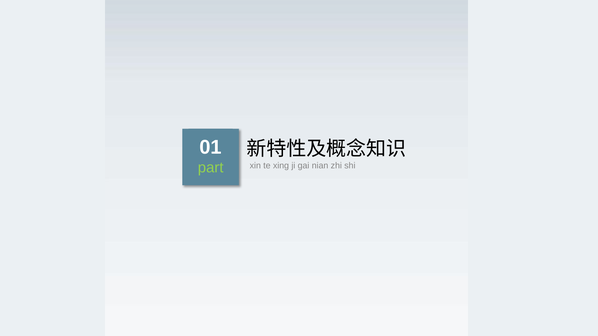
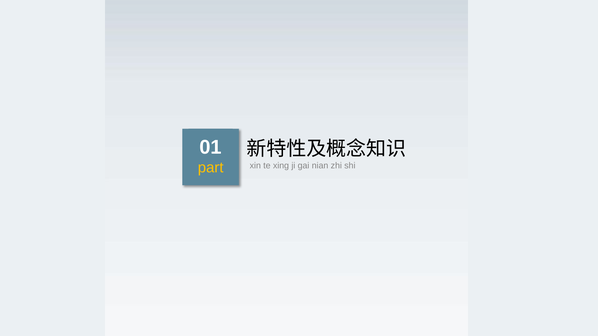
part colour: light green -> yellow (211, 168)
